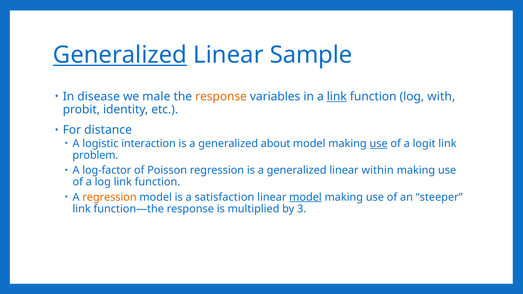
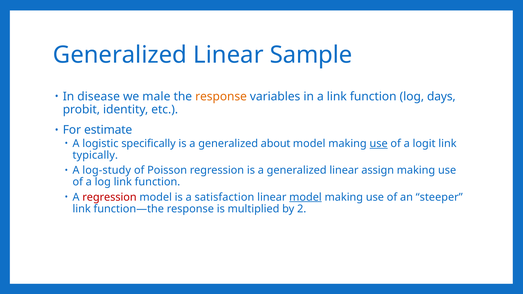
Generalized underline: present -> none (120, 55)
link underline: present -> none (337, 97)
with: with -> days (441, 97)
distance: distance -> estimate (108, 130)
interaction: interaction -> specifically (149, 144)
problem: problem -> typically (95, 155)
log-factor: log-factor -> log-study (107, 170)
within: within -> assign (378, 170)
regression colour: orange -> red (109, 197)
3: 3 -> 2 (302, 209)
